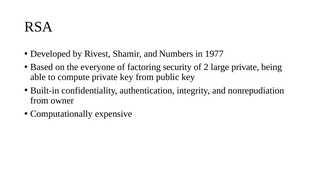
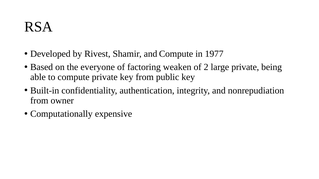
and Numbers: Numbers -> Compute (176, 54)
security: security -> weaken (177, 67)
